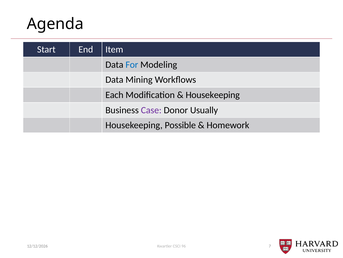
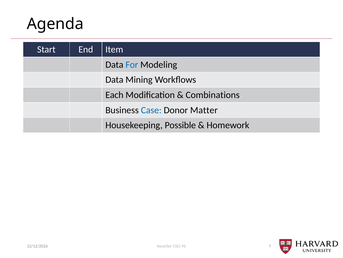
Housekeeping: Housekeeping -> Combinations (213, 95)
Case colour: purple -> blue (151, 110)
Usually: Usually -> Matter (204, 110)
